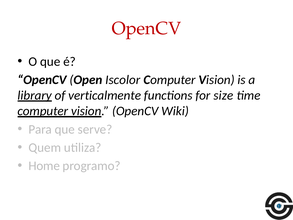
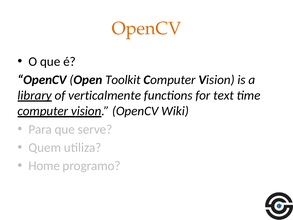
OpenCV colour: red -> orange (146, 28)
Iscolor: Iscolor -> Toolkit (123, 80)
size: size -> text (224, 95)
